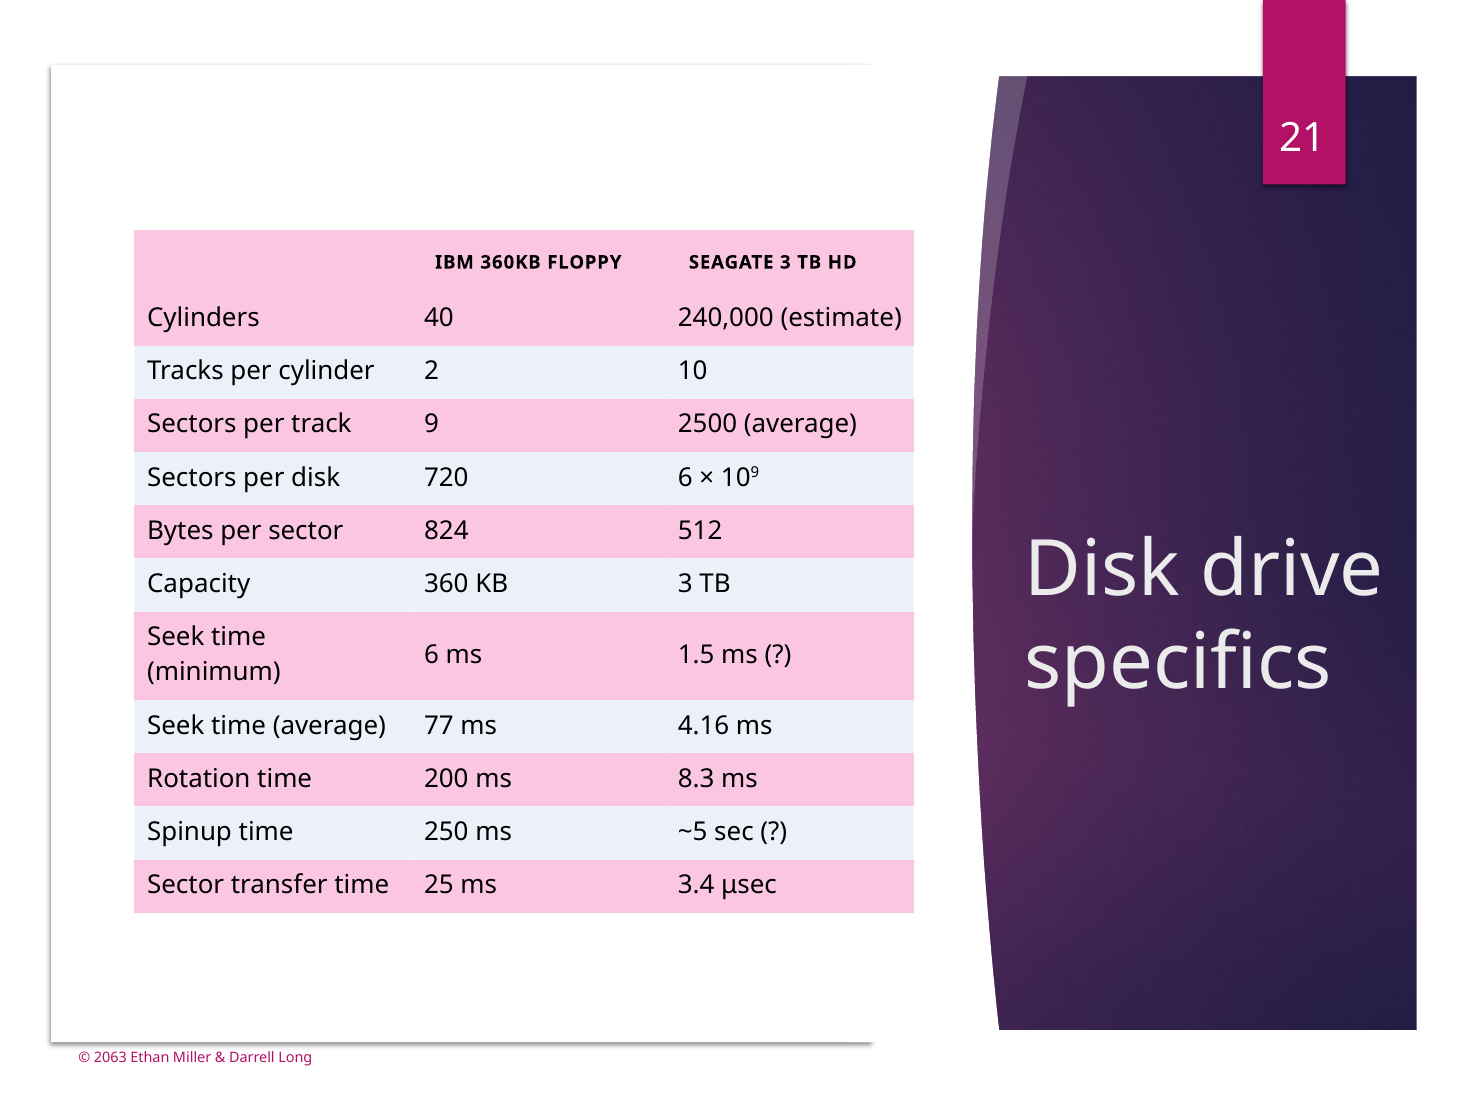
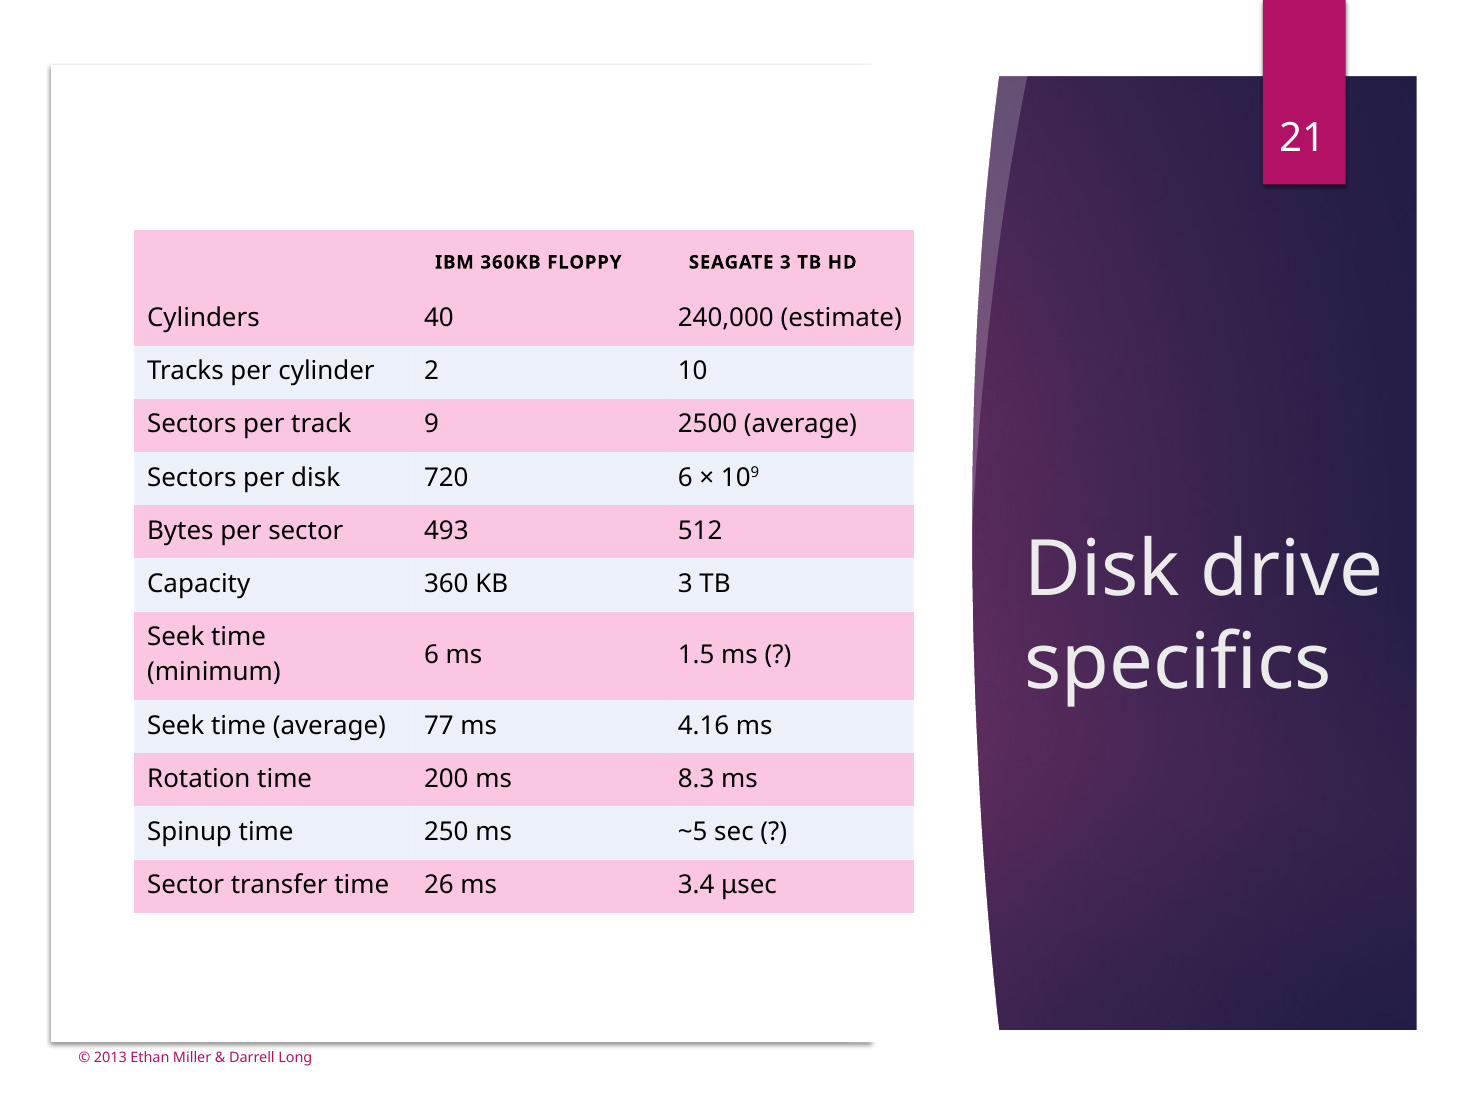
824: 824 -> 493 (446, 530)
25: 25 -> 26 (439, 885)
2063: 2063 -> 2013 (110, 1057)
